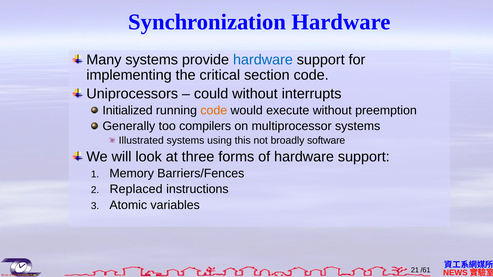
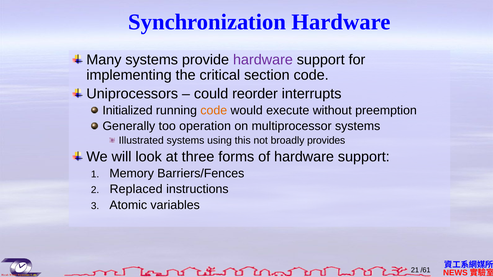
hardware colour: blue -> purple (263, 60)
could without: without -> reorder (255, 94)
compilers: compilers -> operation (205, 126)
software: software -> provides (326, 141)
